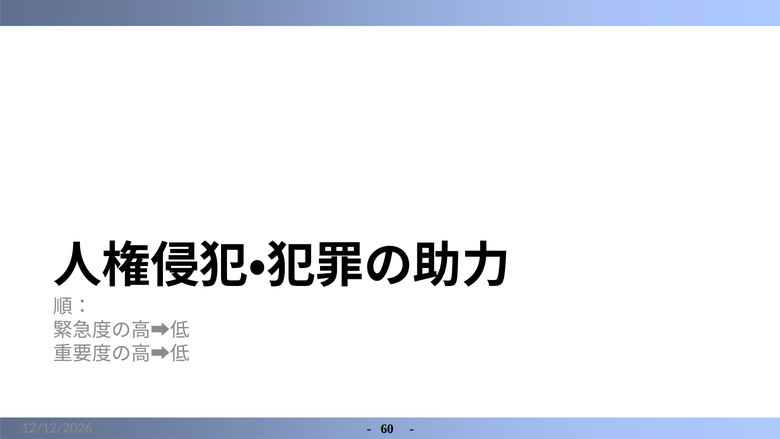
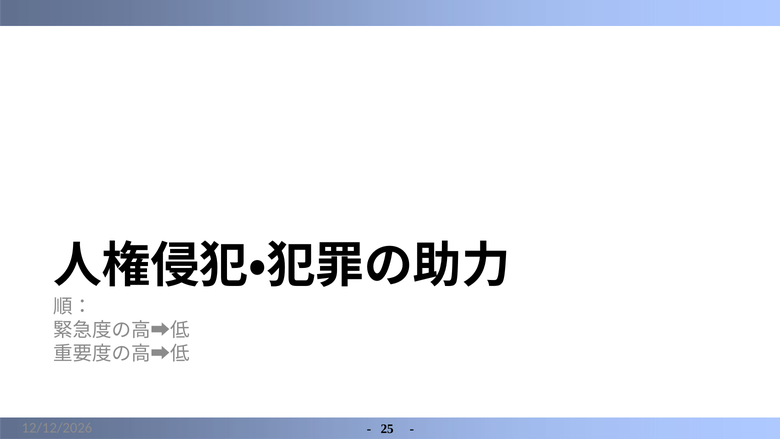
60: 60 -> 25 (387, 429)
